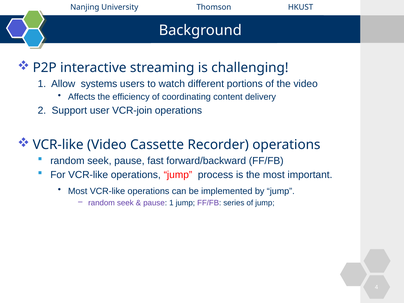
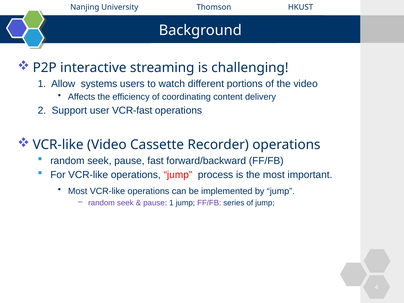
VCR-join: VCR-join -> VCR-fast (132, 110)
